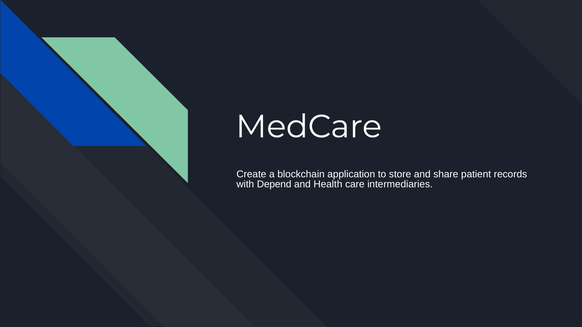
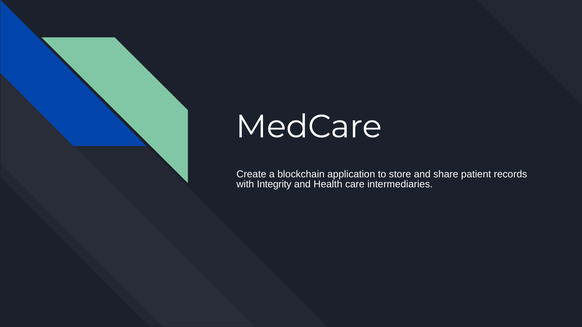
Depend: Depend -> Integrity (274, 184)
